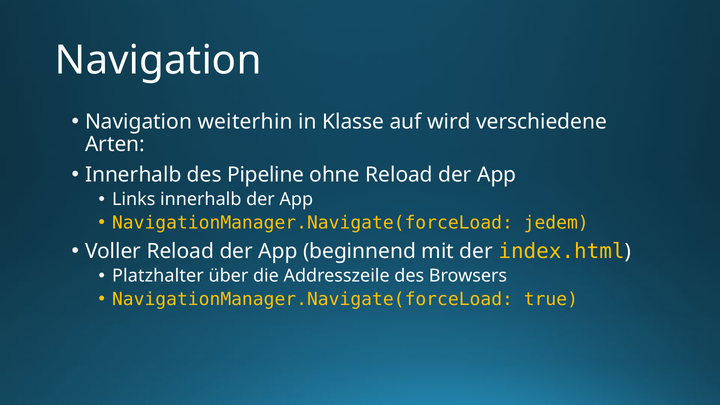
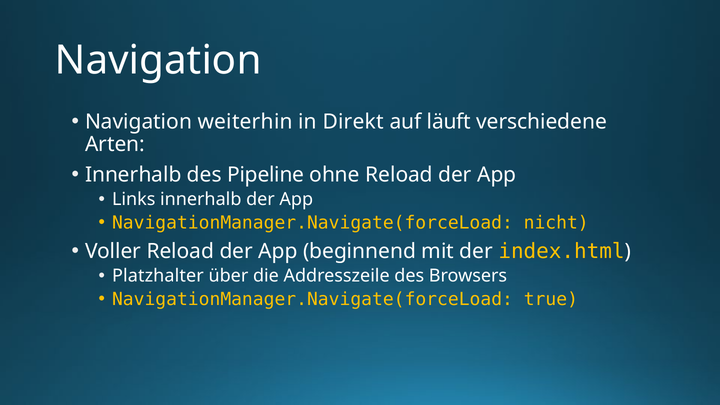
Klasse: Klasse -> Direkt (353, 122)
wird: wird -> läuft (449, 122)
jedem: jedem -> nicht (556, 223)
